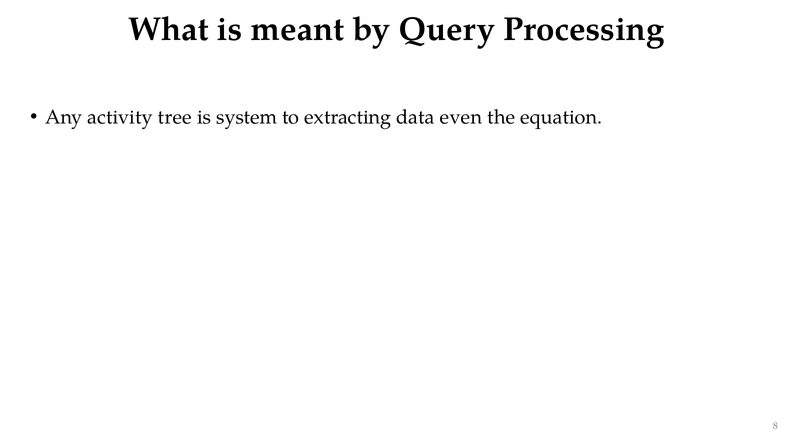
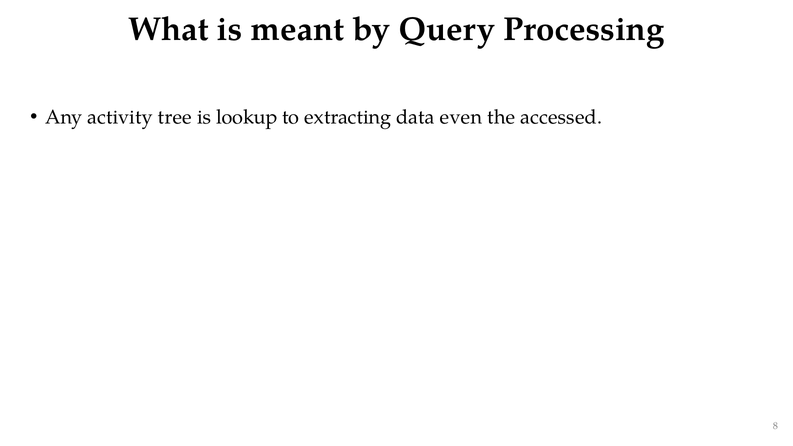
system: system -> lookup (247, 117)
equation: equation -> accessed (561, 117)
